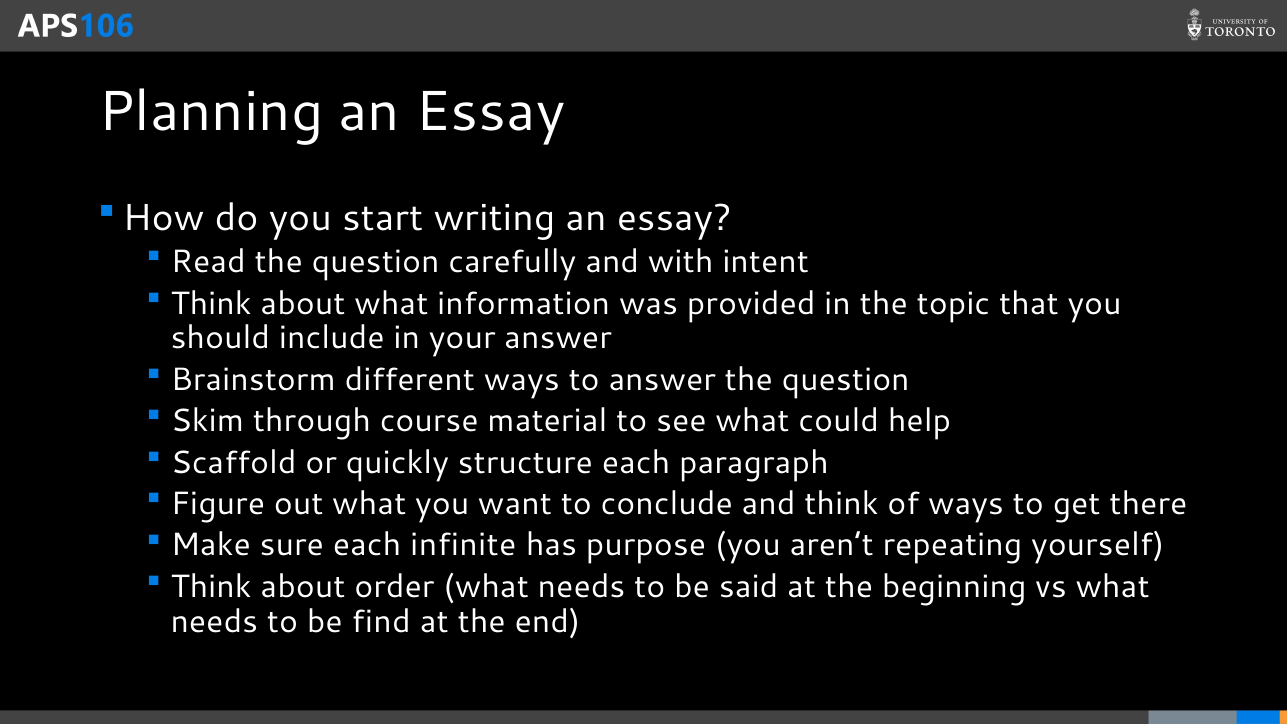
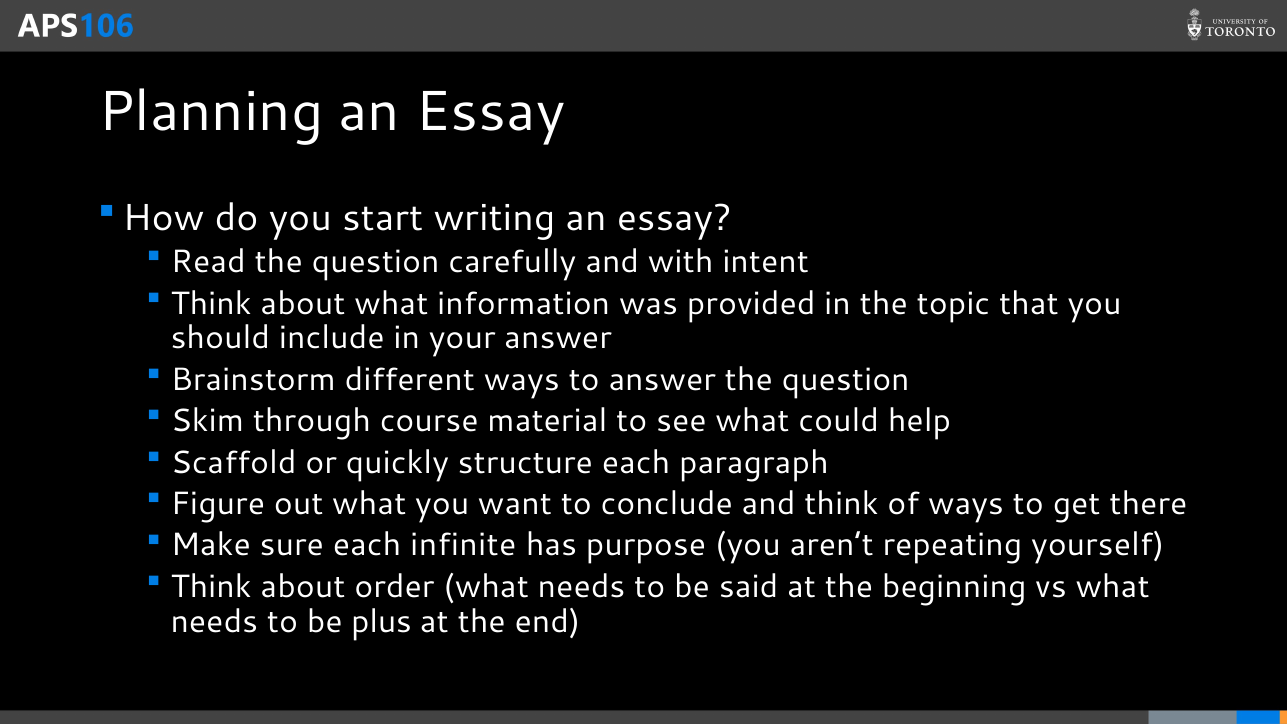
find: find -> plus (382, 621)
